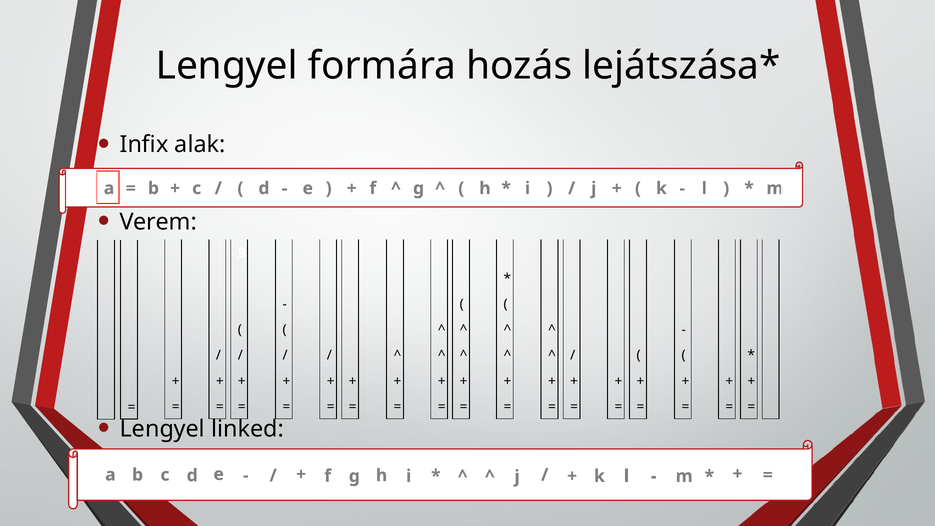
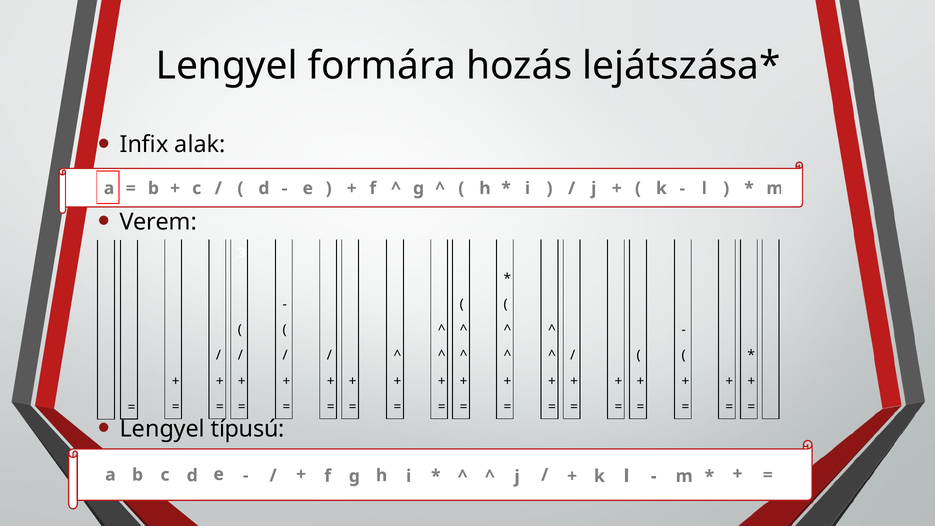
linked: linked -> típusú (248, 429)
